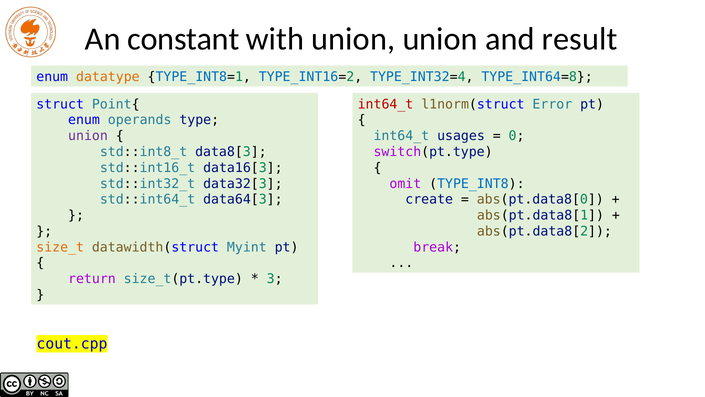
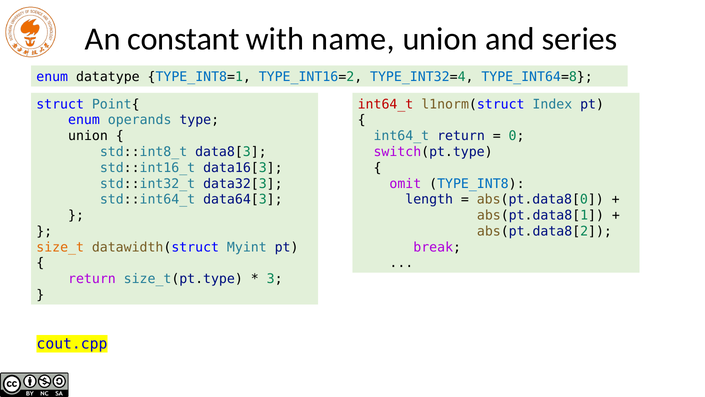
with union: union -> name (353, 39)
result: result -> series (580, 39)
datatype colour: orange -> black (108, 77)
Error: Error -> Index (552, 104)
union colour: purple -> black (88, 136)
int64_t usages: usages -> return (461, 136)
create: create -> length (429, 199)
